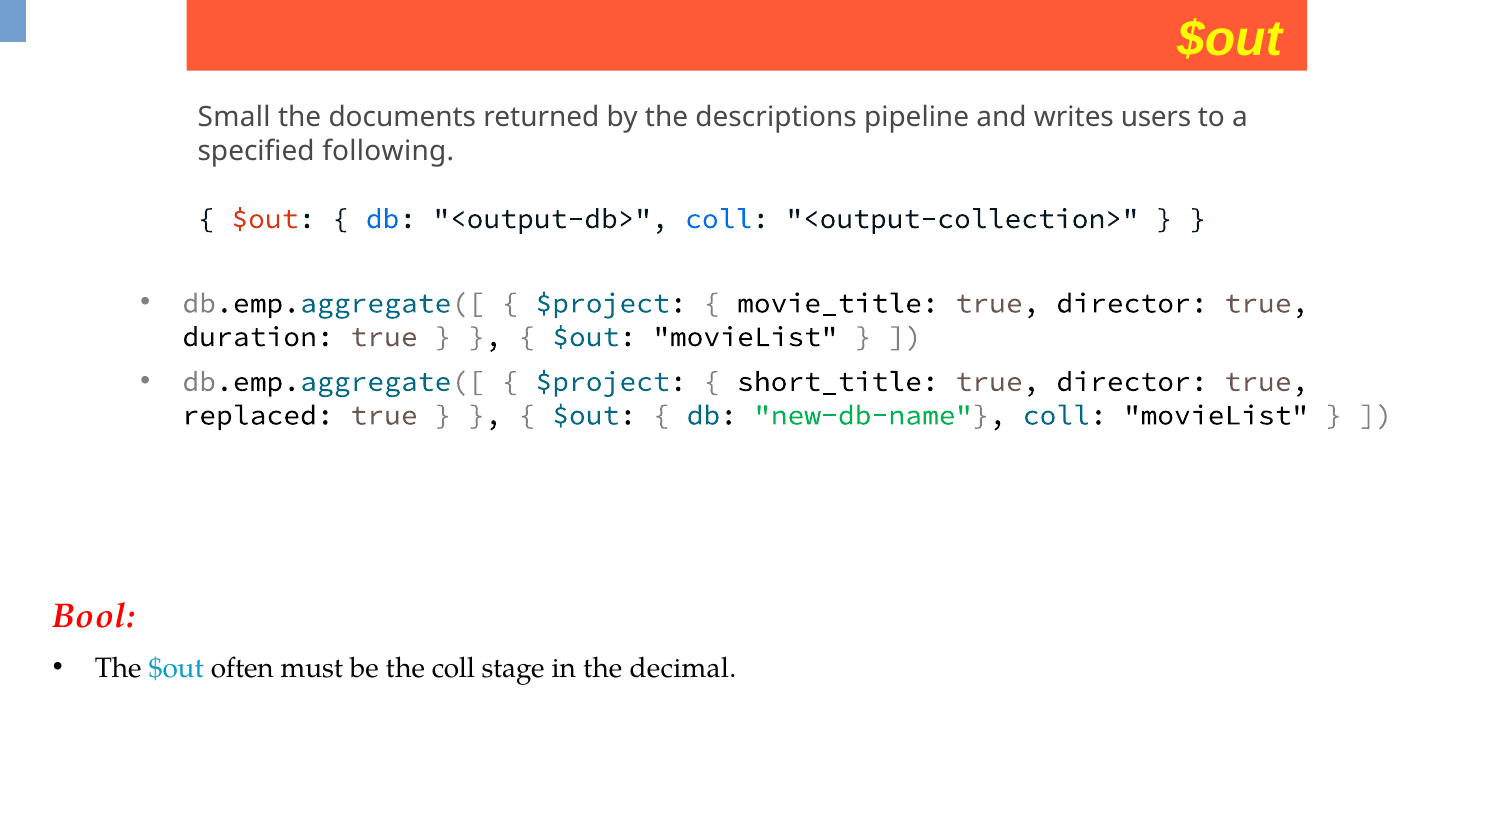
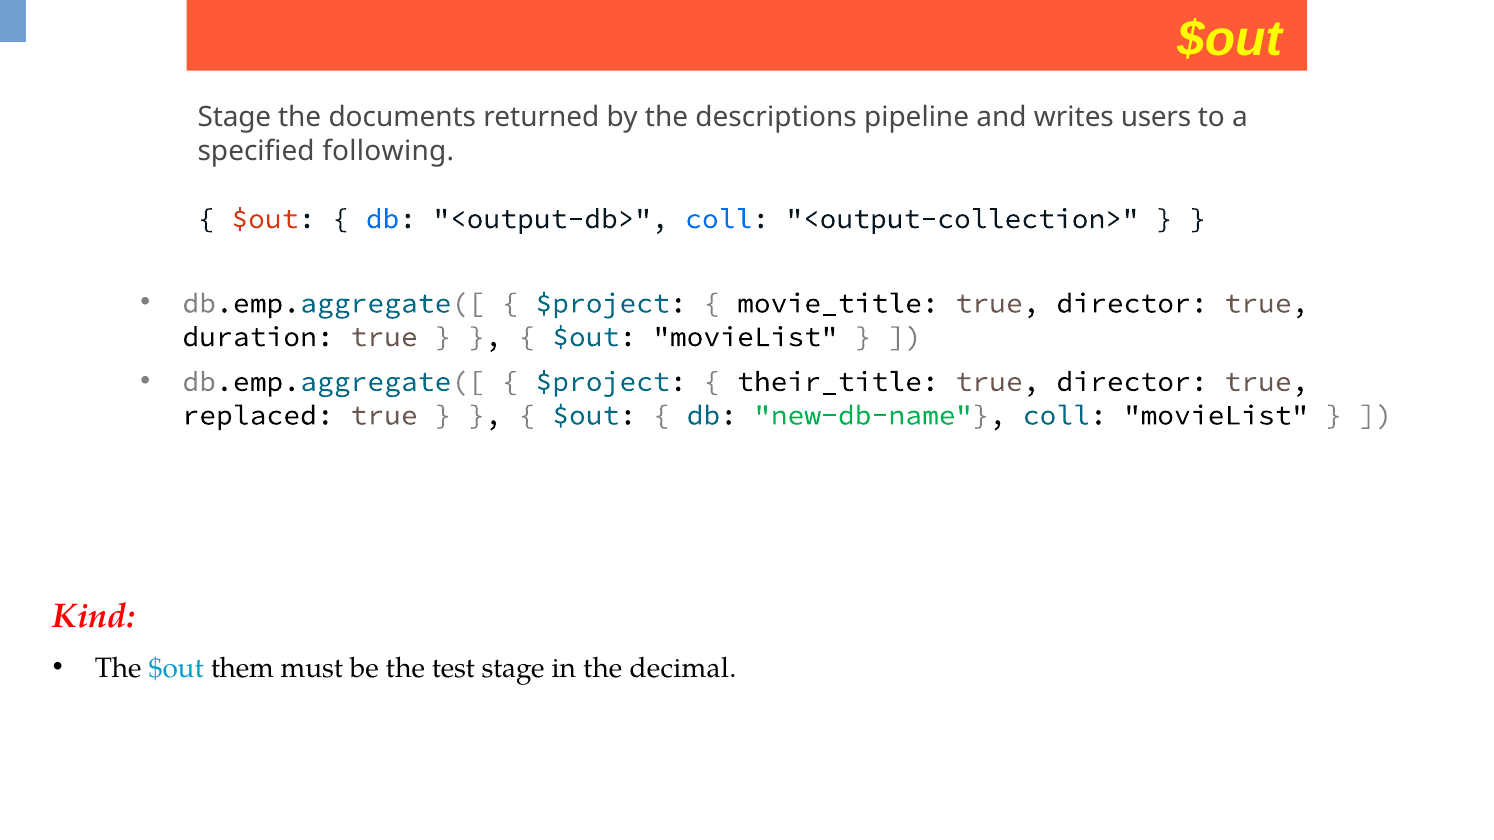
Small: Small -> Stage (234, 118)
short_title: short_title -> their_title (838, 382)
Bool: Bool -> Kind (94, 616)
often: often -> them (242, 668)
the coll: coll -> test (453, 668)
